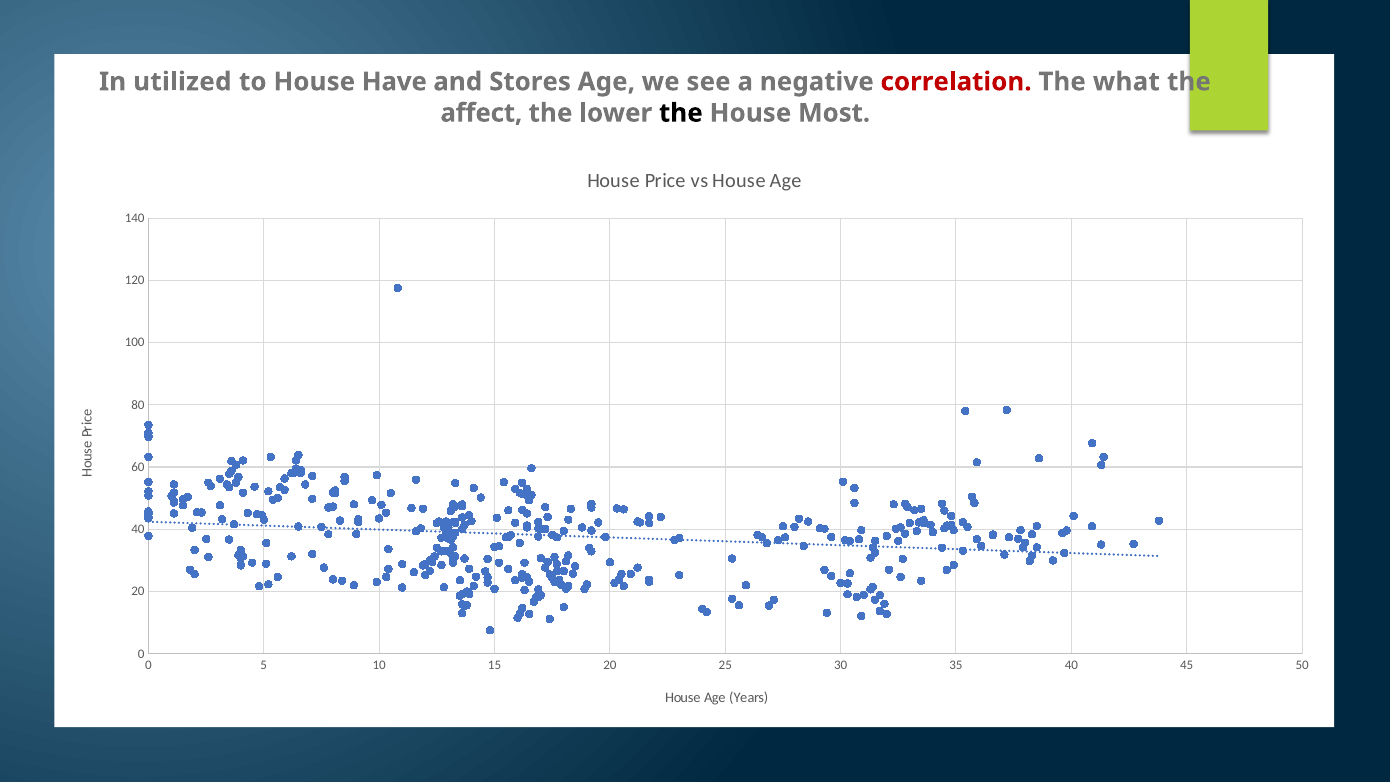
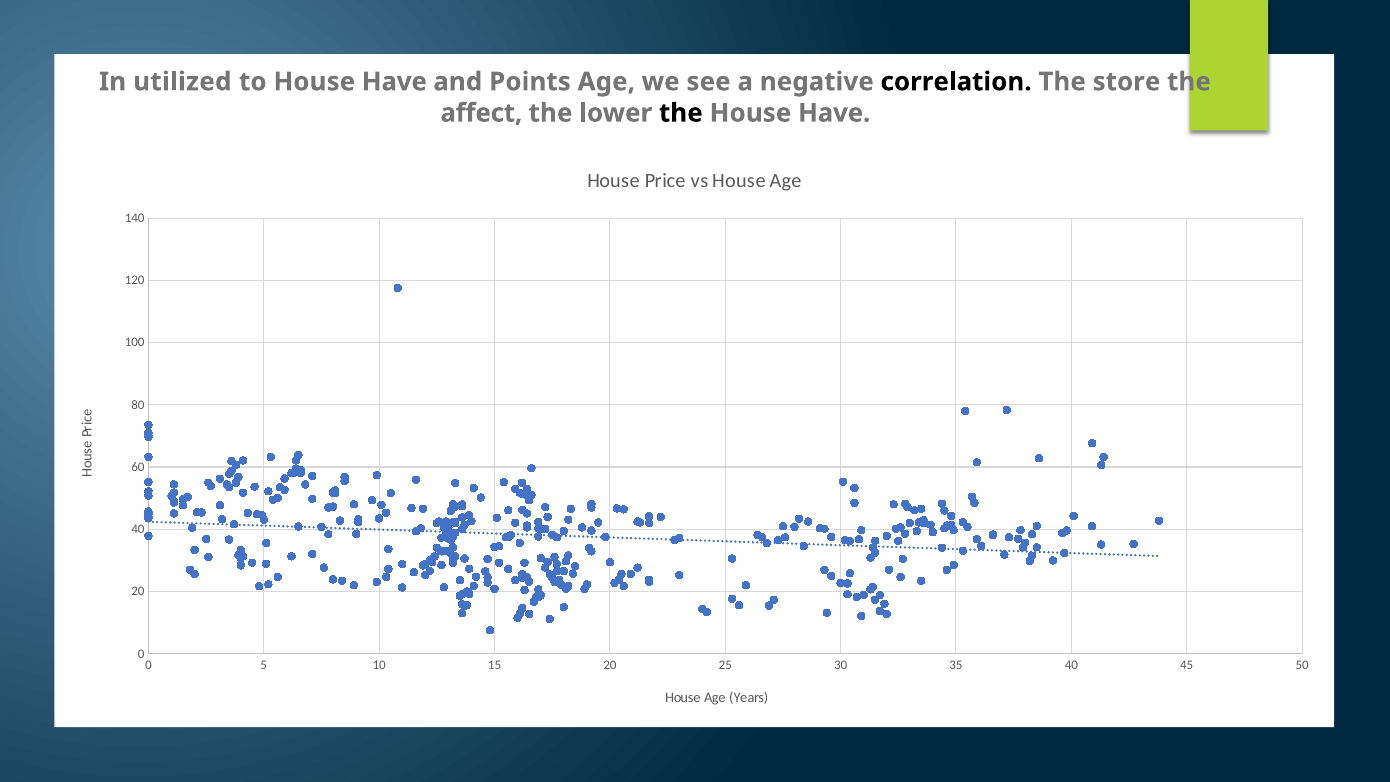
Stores: Stores -> Points (530, 82)
correlation colour: red -> black (956, 82)
what: what -> store (1126, 82)
Most: Most -> Have (834, 113)
